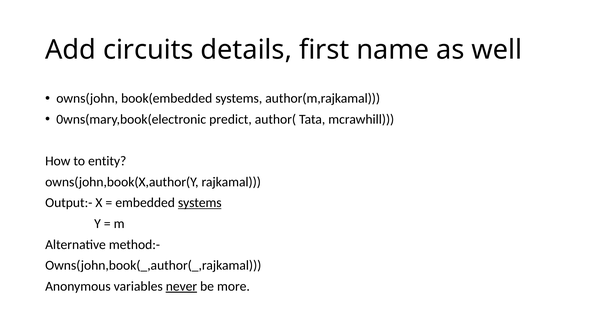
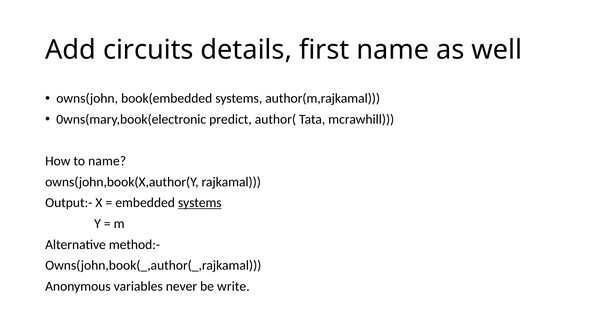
to entity: entity -> name (107, 161)
never underline: present -> none (181, 286)
more: more -> write (233, 286)
